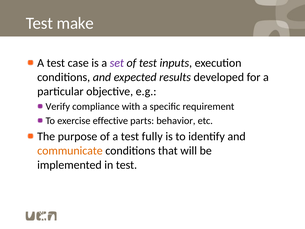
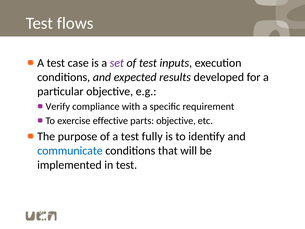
make: make -> flows (75, 23)
parts behavior: behavior -> objective (176, 121)
communicate colour: orange -> blue (70, 150)
